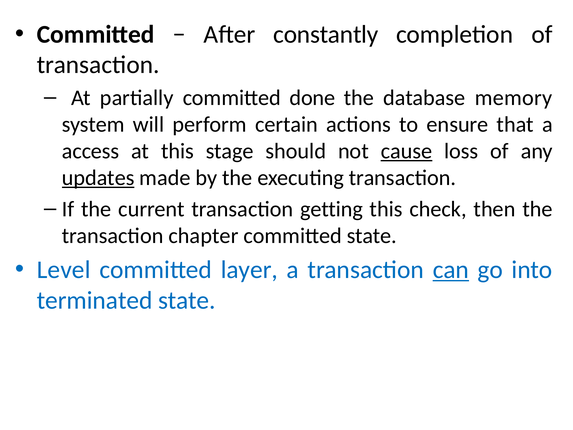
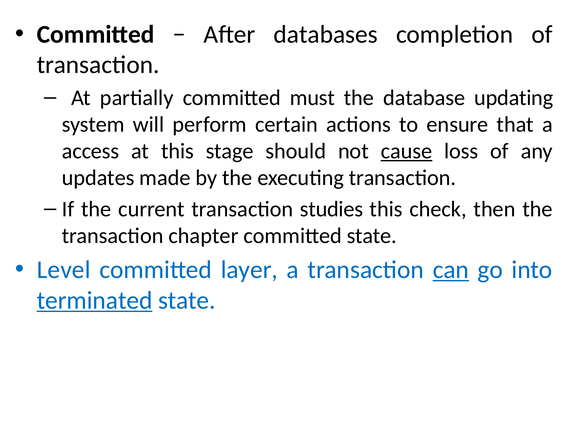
constantly: constantly -> databases (326, 34)
done: done -> must (312, 98)
memory: memory -> updating (514, 98)
updates underline: present -> none (98, 178)
getting: getting -> studies (332, 209)
terminated underline: none -> present (95, 300)
